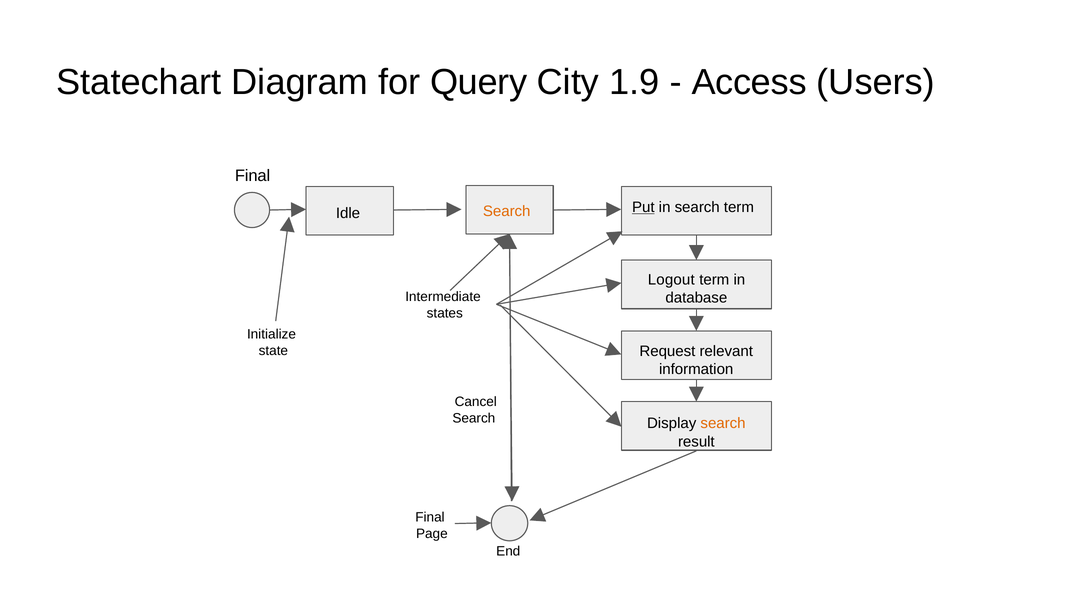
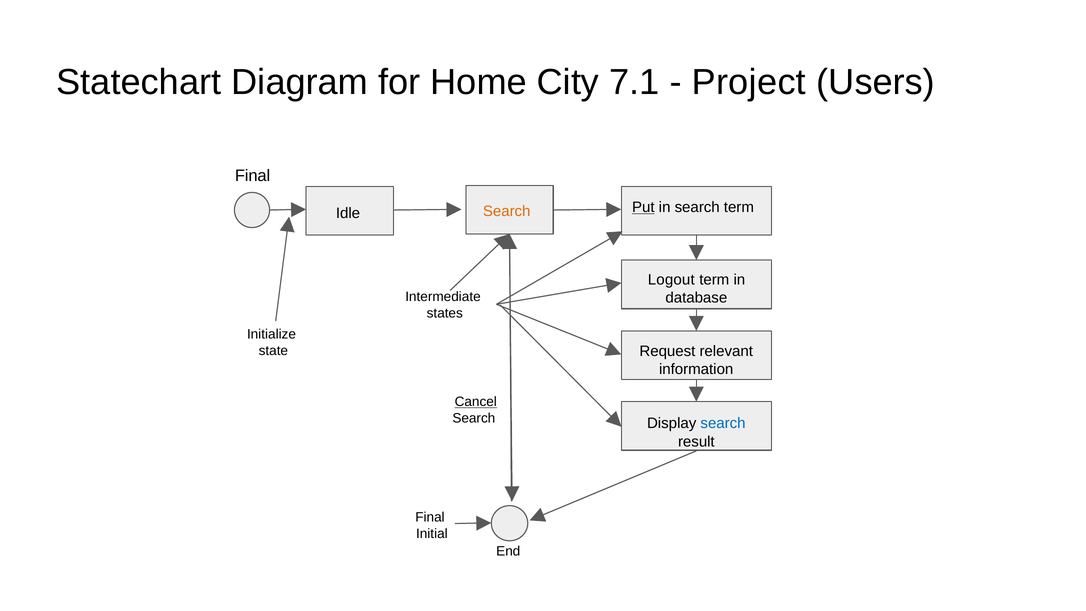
Query: Query -> Home (479, 82)
1.9: 1.9 -> 7.1 (634, 82)
Access: Access -> Project (749, 82)
Cancel underline: none -> present (476, 402)
search colour: orange -> blue (723, 423)
Page: Page -> Initial (432, 534)
